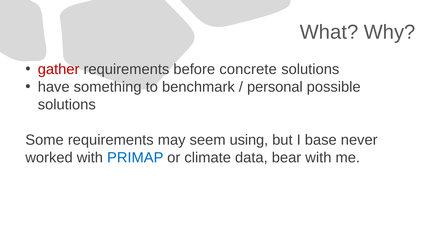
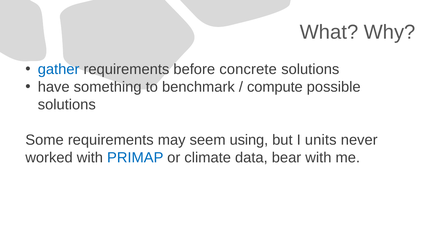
gather colour: red -> blue (59, 69)
personal: personal -> compute (275, 87)
base: base -> units (321, 140)
